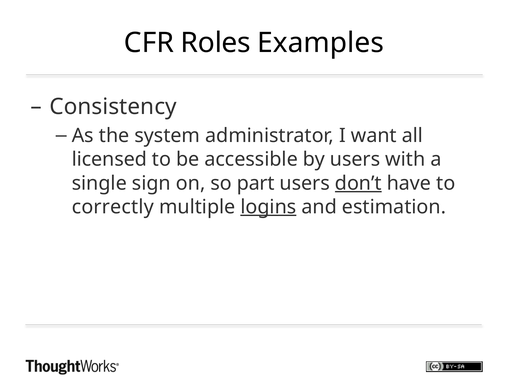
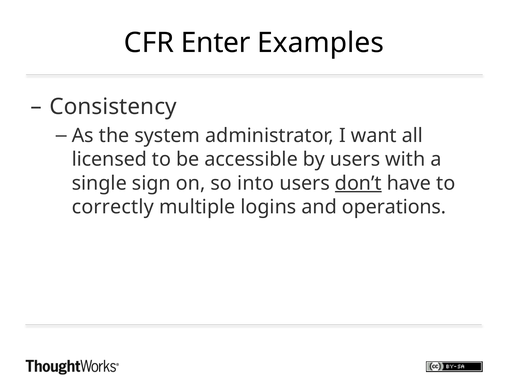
Roles: Roles -> Enter (216, 43)
part: part -> into (256, 183)
logins underline: present -> none (268, 207)
estimation: estimation -> operations (394, 207)
